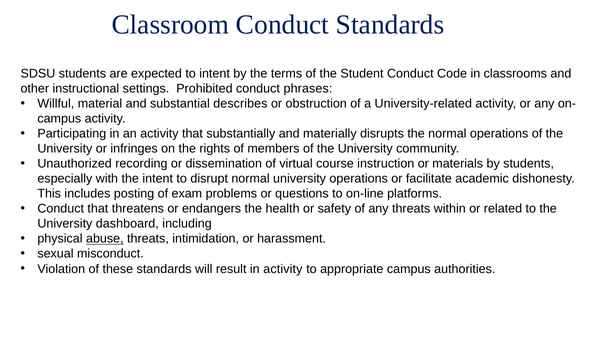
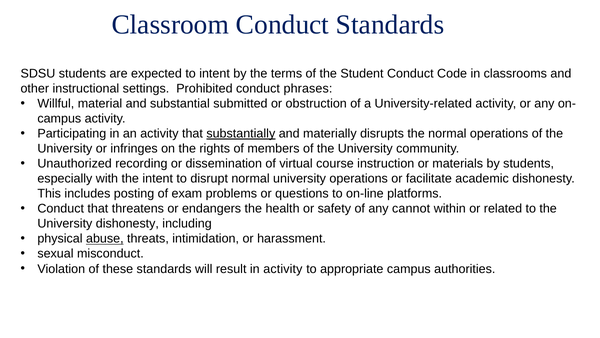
describes: describes -> submitted (240, 103)
substantially underline: none -> present (241, 133)
any threats: threats -> cannot (411, 208)
University dashboard: dashboard -> dishonesty (127, 223)
